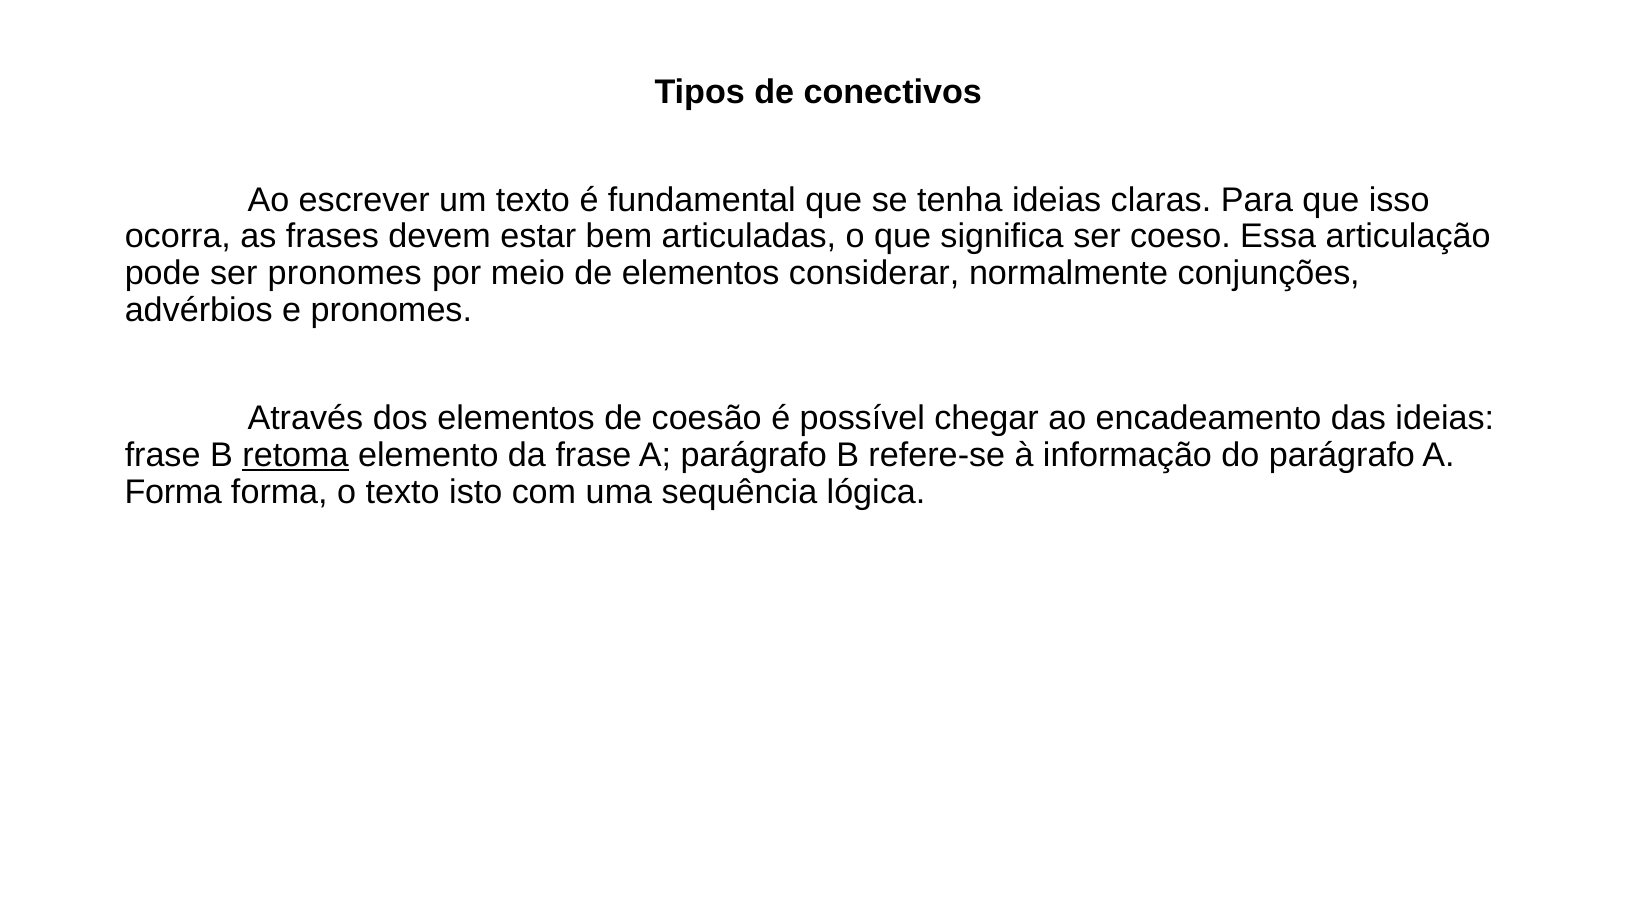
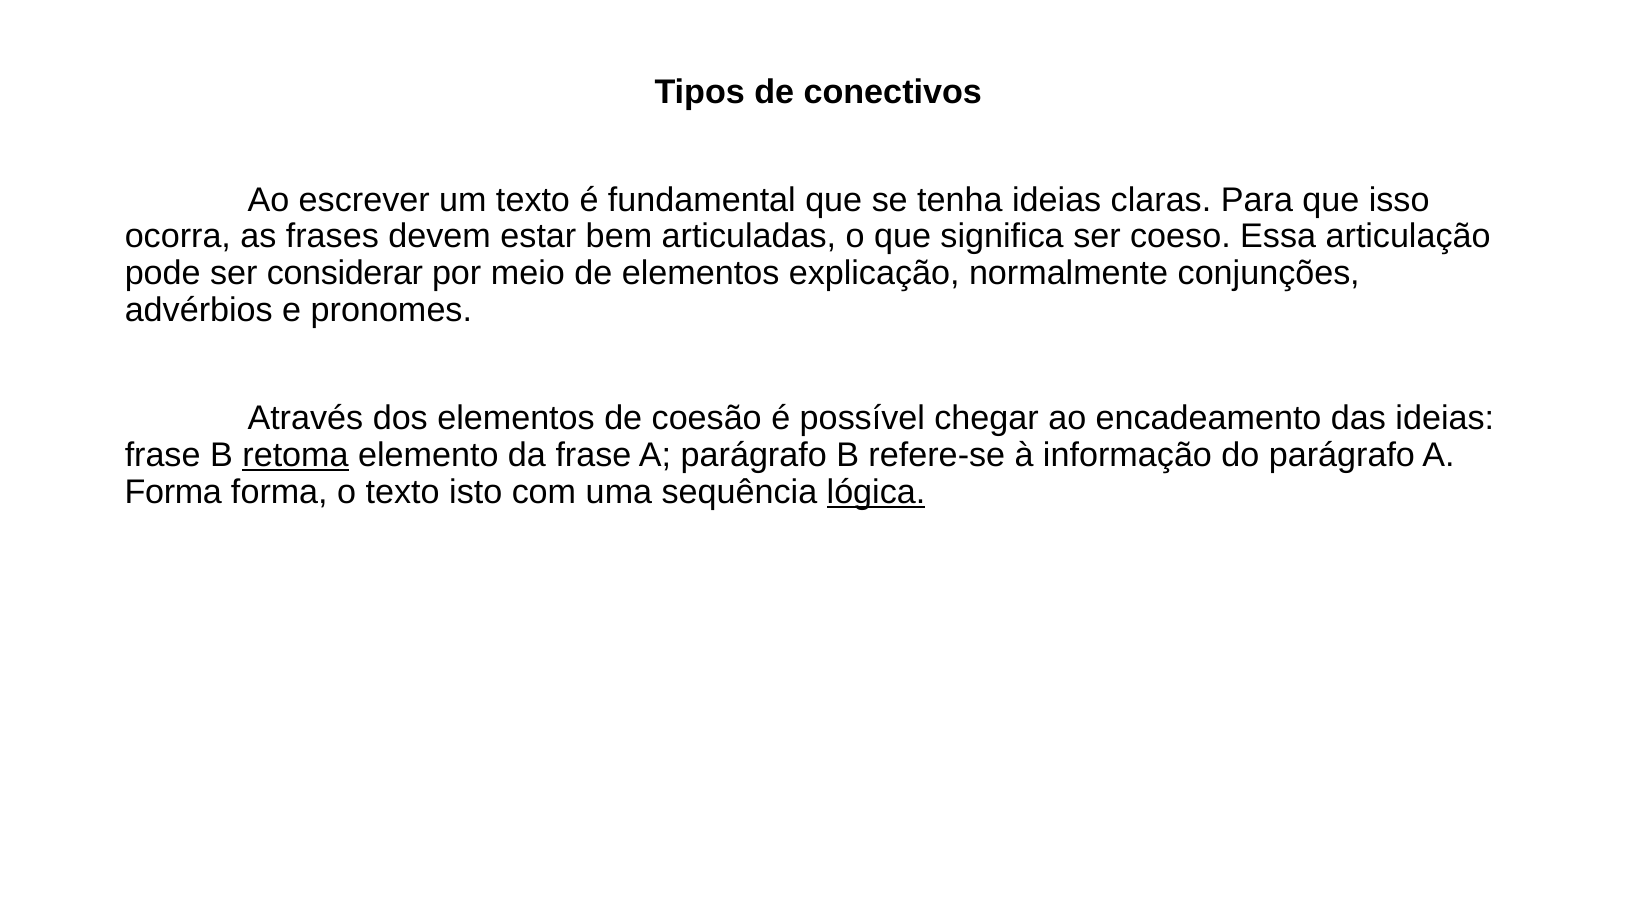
ser pronomes: pronomes -> considerar (345, 273)
considerar: considerar -> explicação (874, 273)
lógica underline: none -> present (876, 492)
